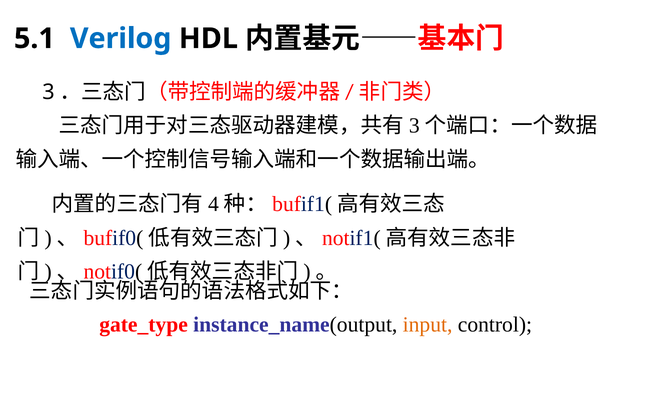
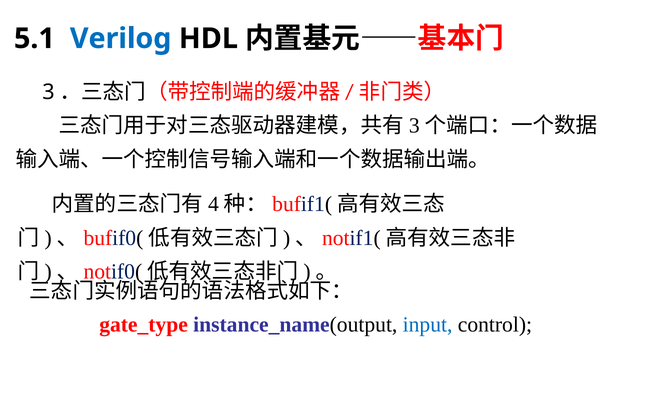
input colour: orange -> blue (428, 324)
